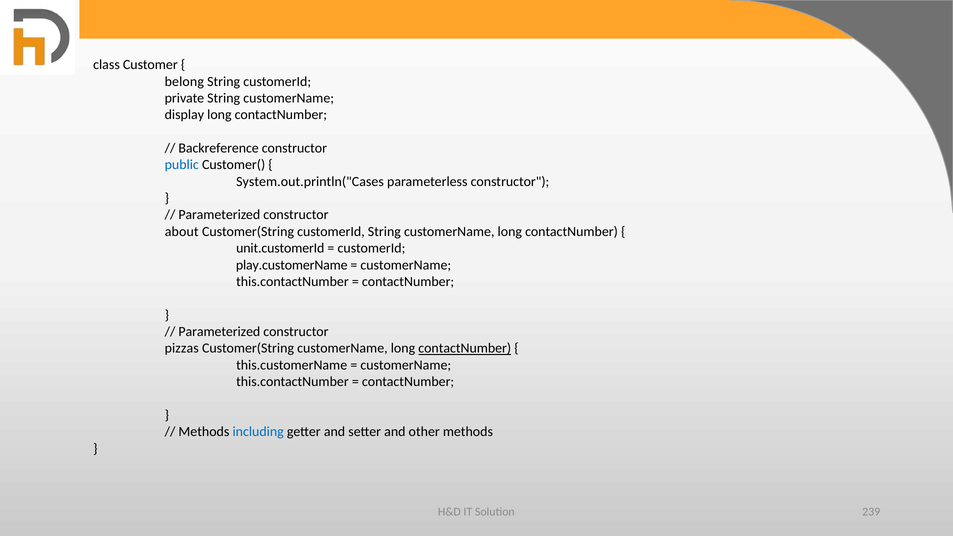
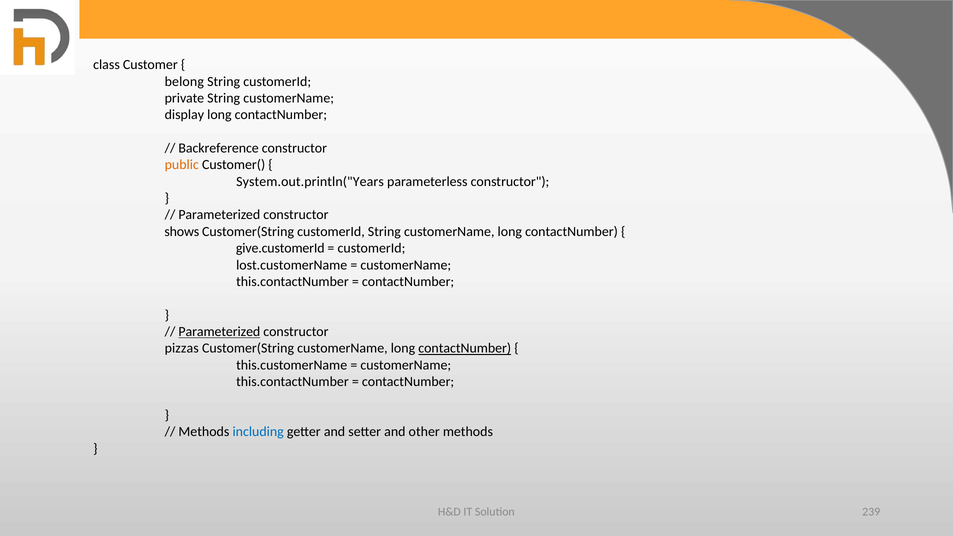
public colour: blue -> orange (182, 165)
System.out.println("Cases: System.out.println("Cases -> System.out.println("Years (310, 182)
about: about -> shows (182, 232)
unit.customerId: unit.customerId -> give.customerId (280, 248)
play.customerName: play.customerName -> lost.customerName (292, 265)
Parameterized underline: none -> present (219, 332)
